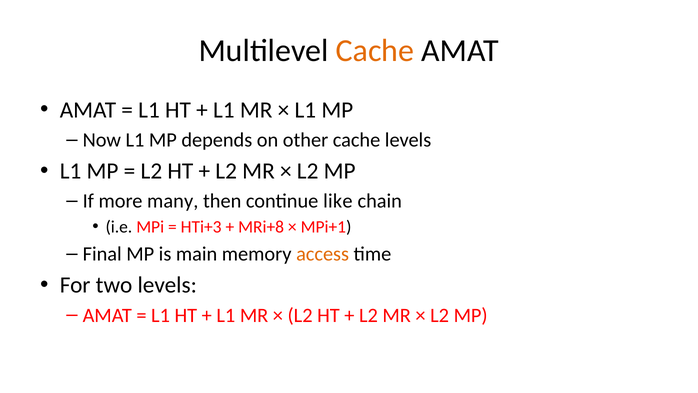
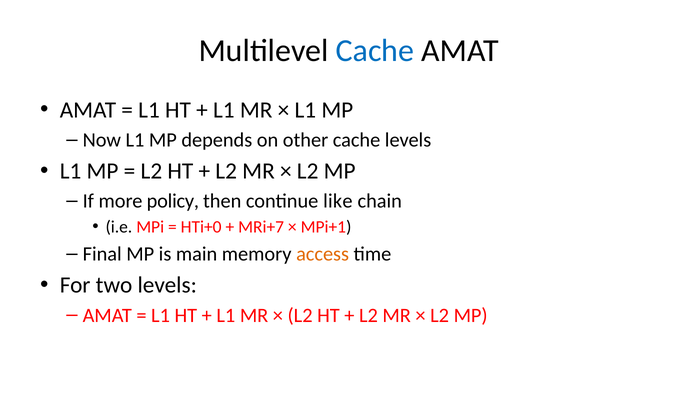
Cache colour: orange -> blue (375, 51)
many: many -> policy (173, 201)
HTi+3: HTi+3 -> HTi+0 (201, 227)
MRi+8: MRi+8 -> MRi+7 (261, 227)
